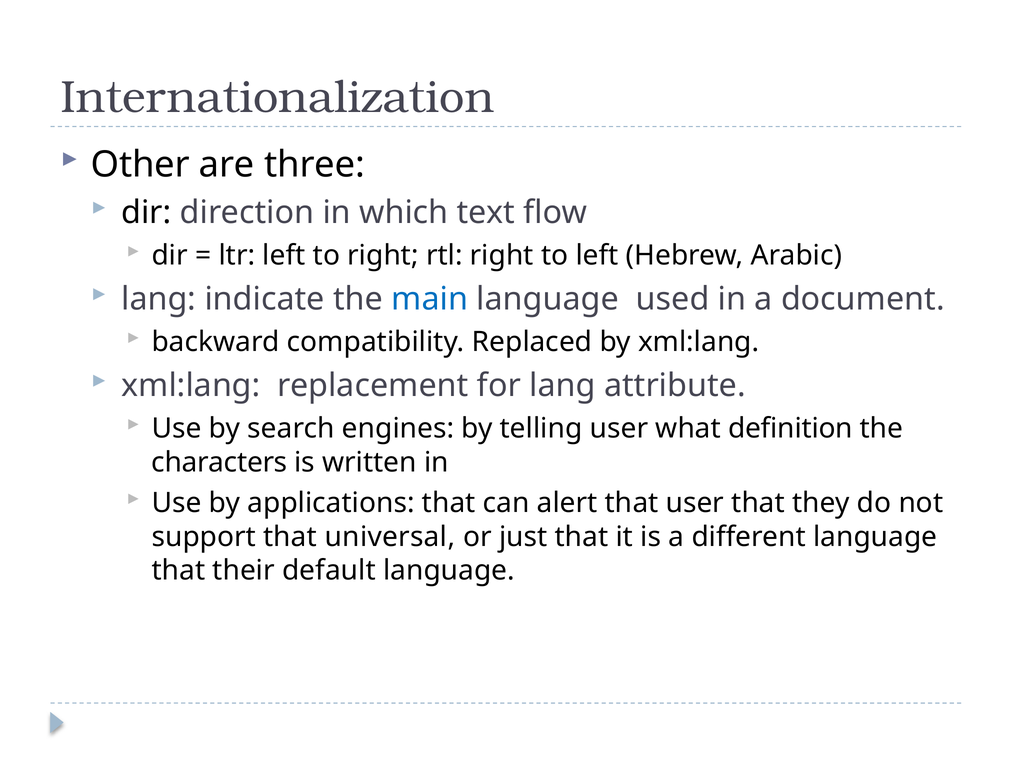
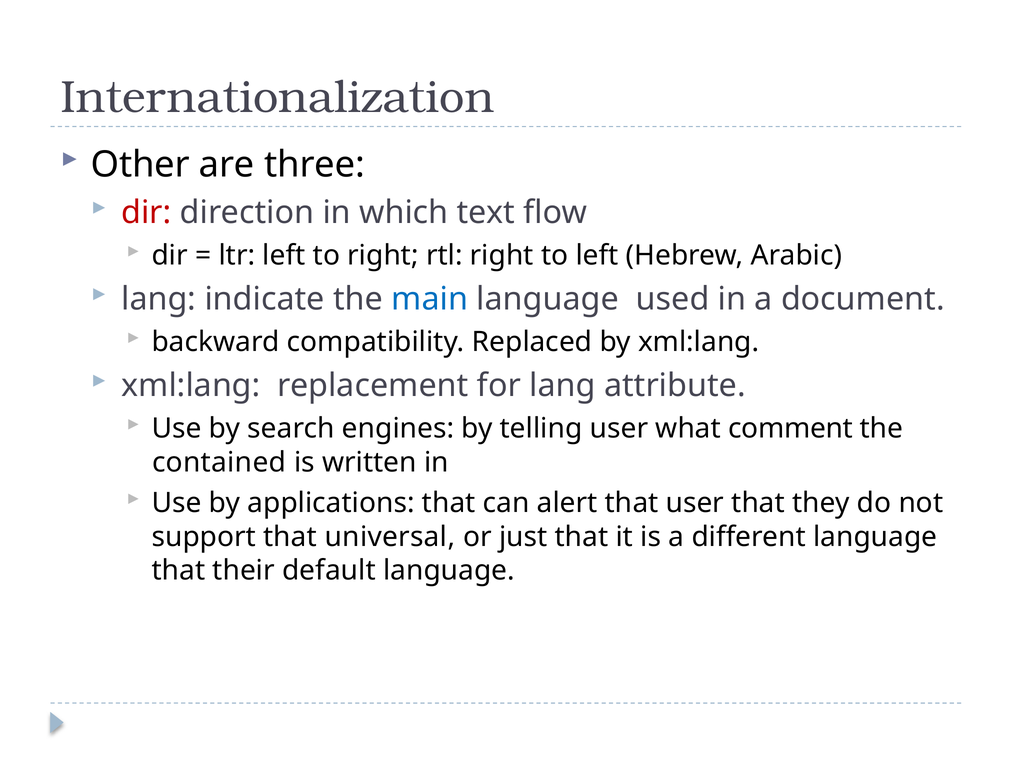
dir colour: black -> red (146, 212)
definition: definition -> comment (791, 429)
characters: characters -> contained (219, 462)
